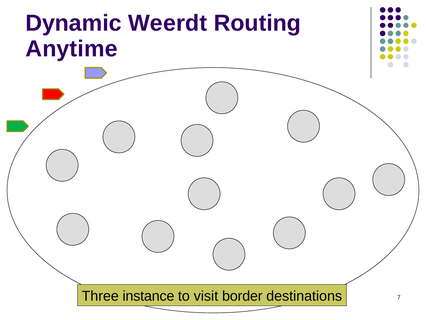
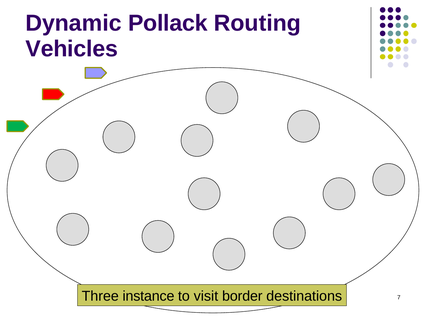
Weerdt: Weerdt -> Pollack (168, 23)
Anytime: Anytime -> Vehicles (72, 49)
